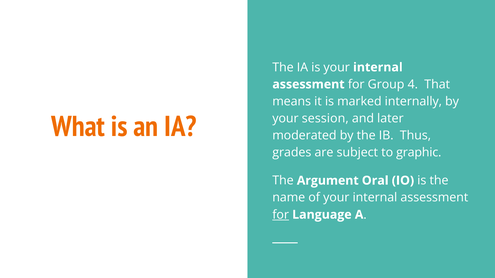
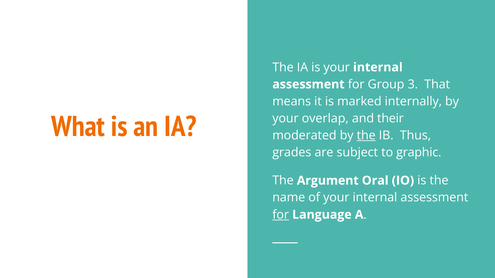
4: 4 -> 3 (413, 84)
session: session -> overlap (325, 119)
later: later -> their (390, 119)
the underline: none -> present (366, 136)
